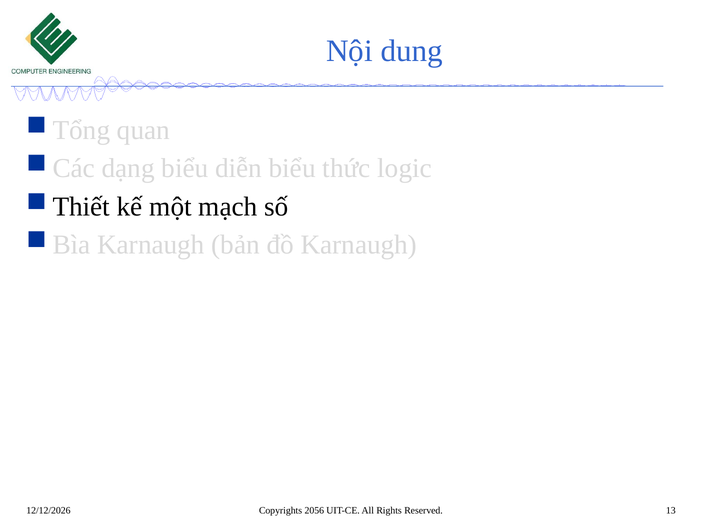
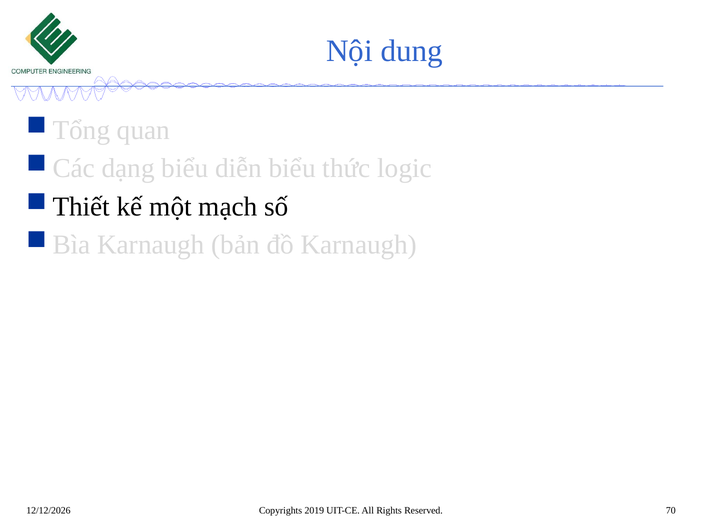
2056: 2056 -> 2019 (314, 511)
13: 13 -> 70 (671, 511)
